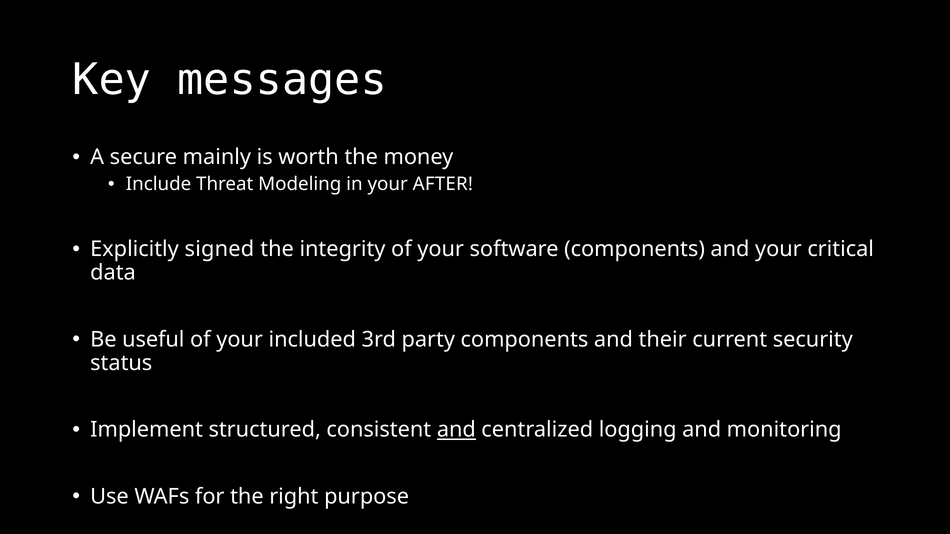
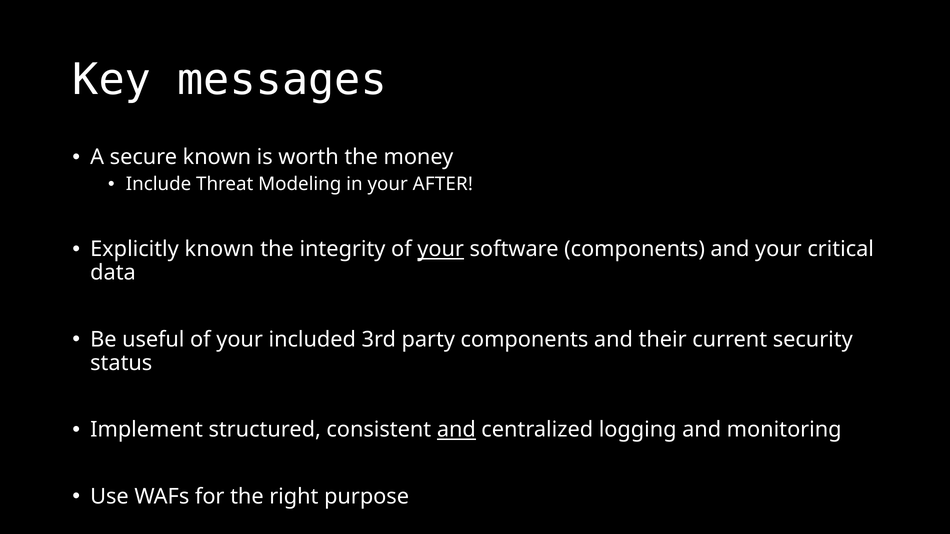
secure mainly: mainly -> known (217, 157)
Explicitly signed: signed -> known (219, 249)
your underline: none -> present (441, 249)
